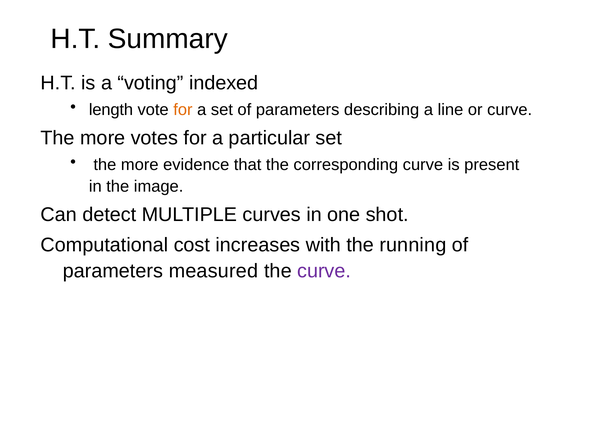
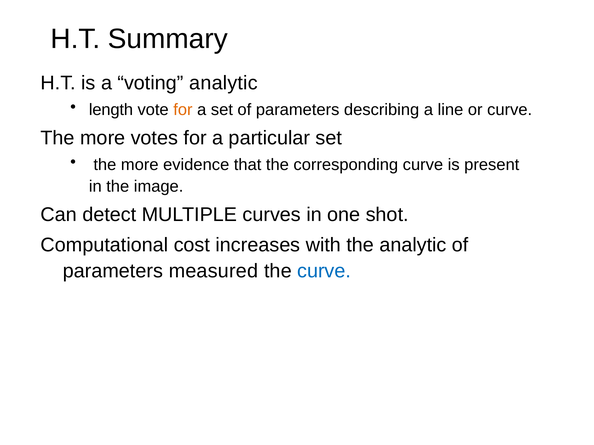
voting indexed: indexed -> analytic (224, 83)
the running: running -> analytic (413, 245)
curve colour: purple -> blue (324, 271)
